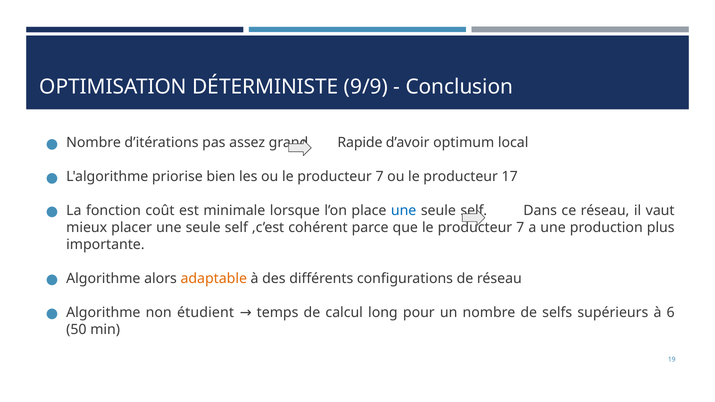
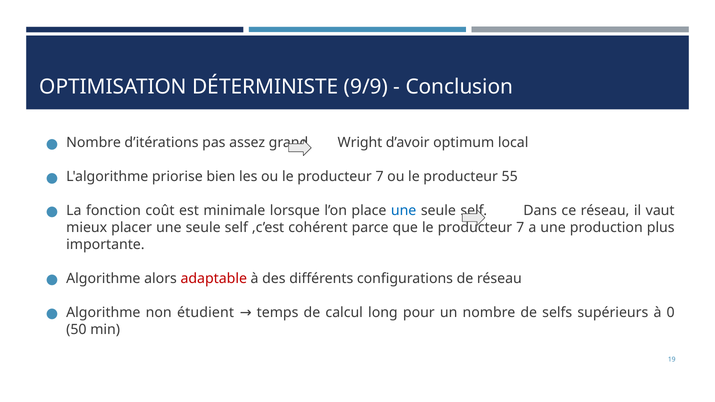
Rapide: Rapide -> Wright (360, 143)
17: 17 -> 55 (510, 177)
adaptable colour: orange -> red (214, 279)
6: 6 -> 0 (671, 313)
